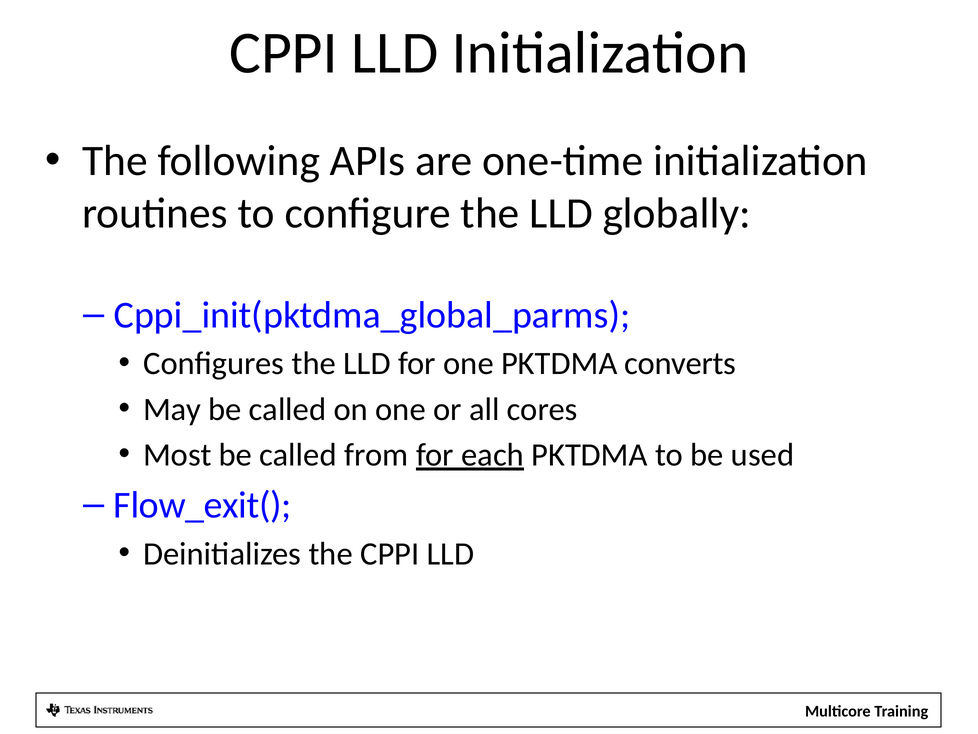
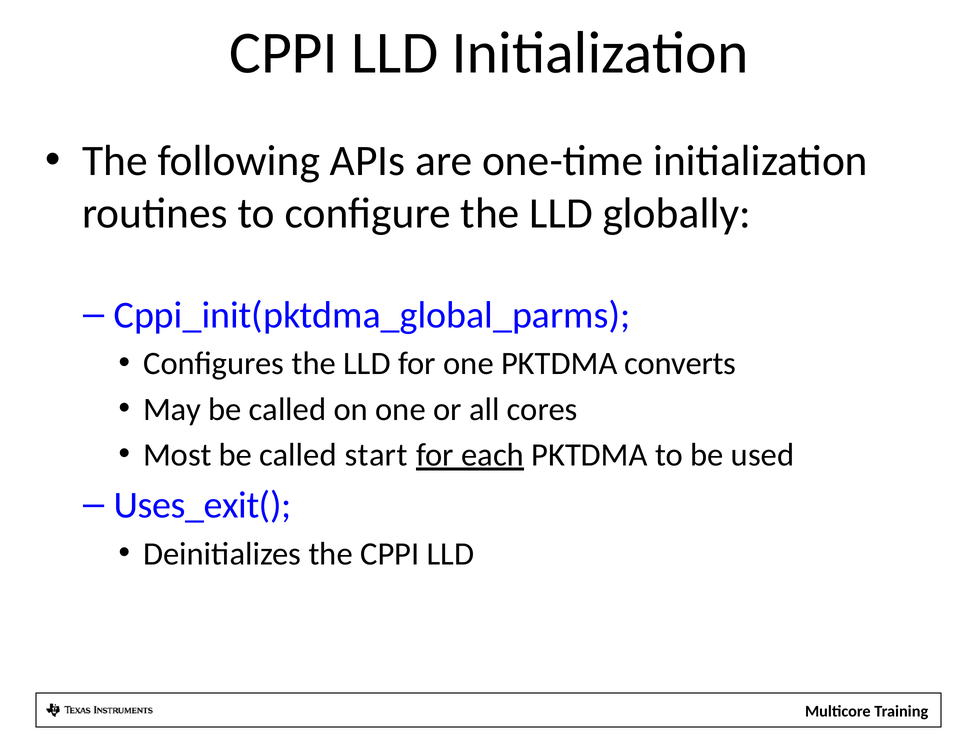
from: from -> start (376, 455)
Flow_exit(: Flow_exit( -> Uses_exit( (203, 505)
